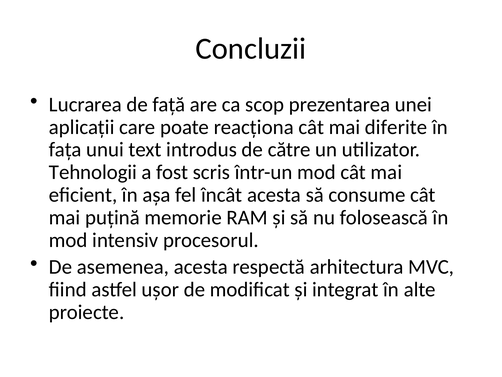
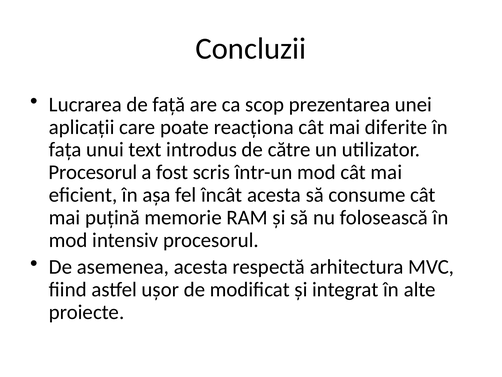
Tehnologii: Tehnologii -> Procesorul (93, 172)
